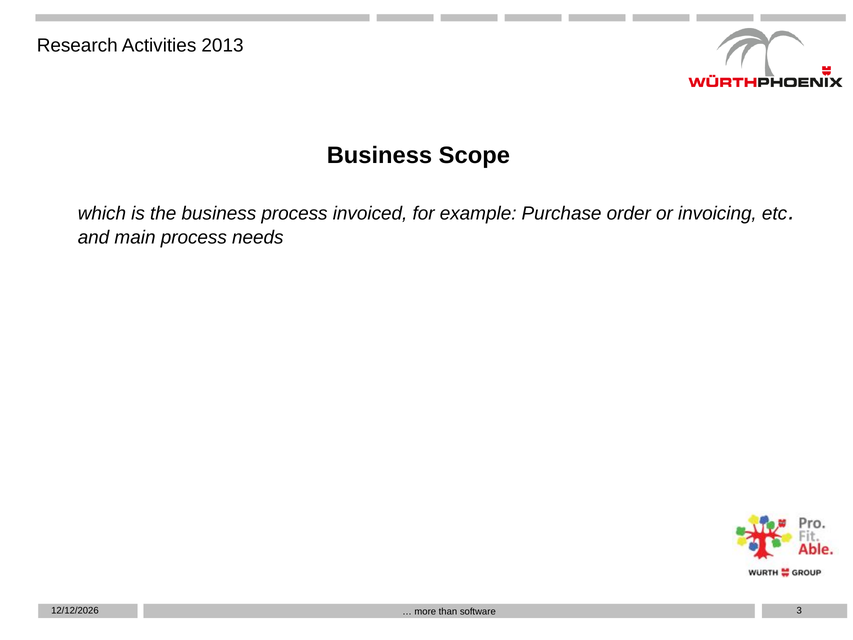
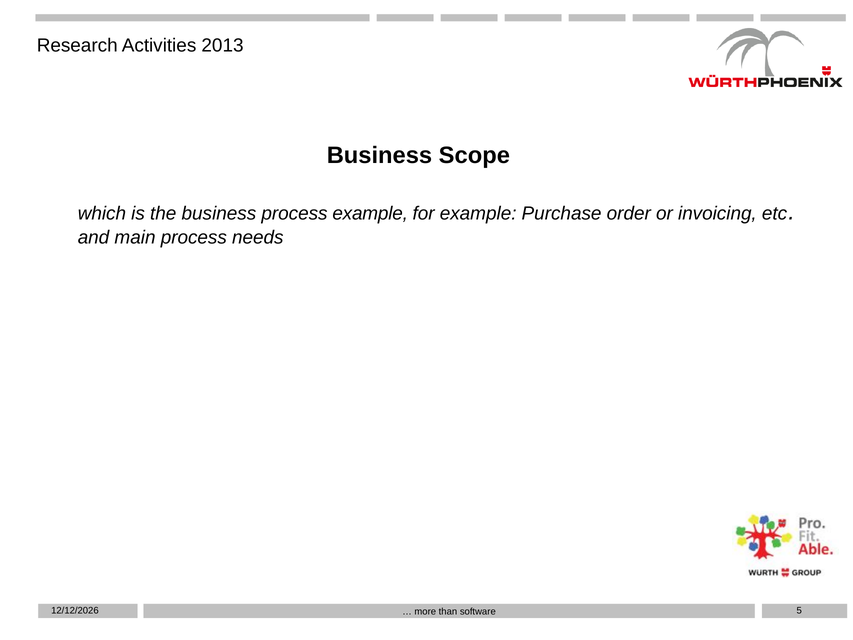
process invoiced: invoiced -> example (370, 214)
3: 3 -> 5 (799, 611)
